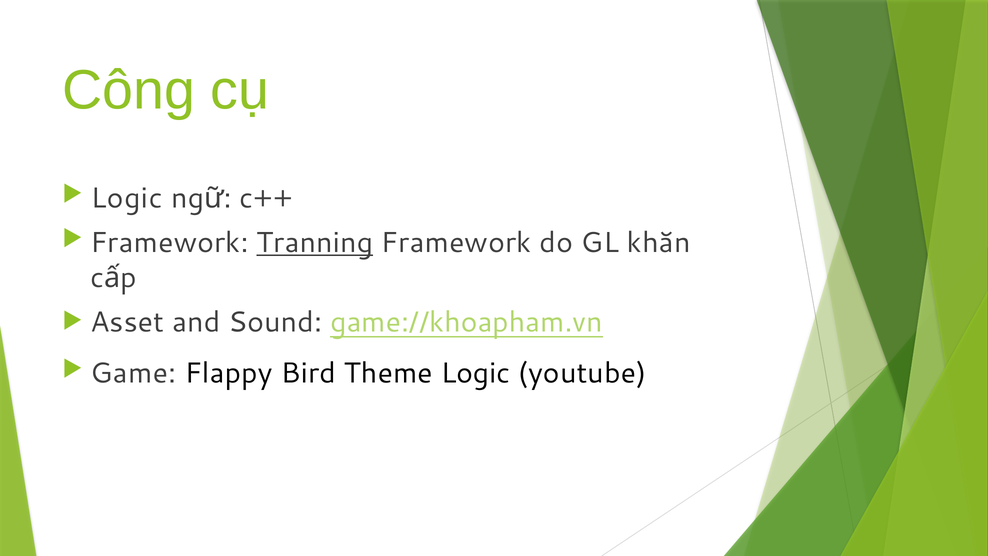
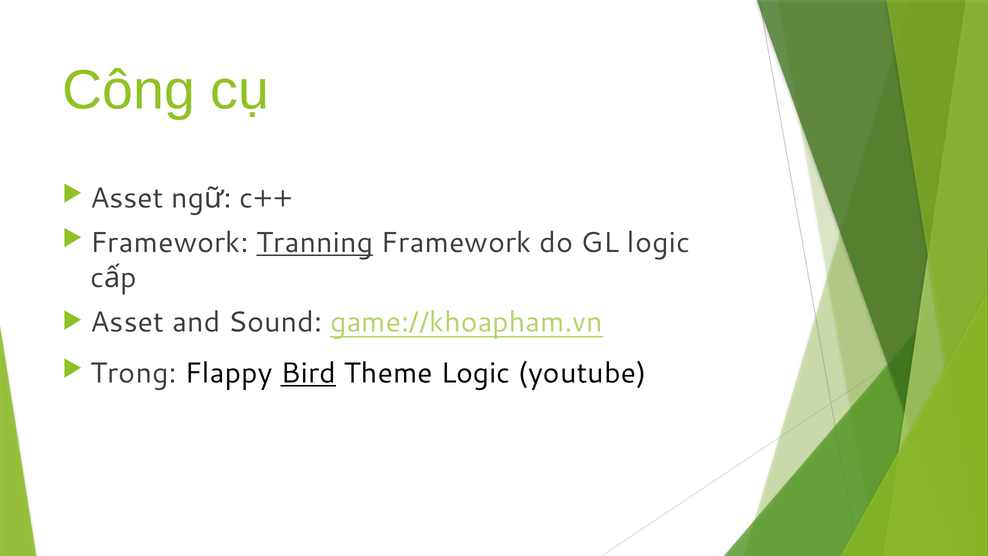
Logic: Logic -> Asset (127, 198)
GL khăn: khăn -> logic (659, 243)
Game: Game -> Trong (133, 373)
Bird underline: none -> present (308, 373)
